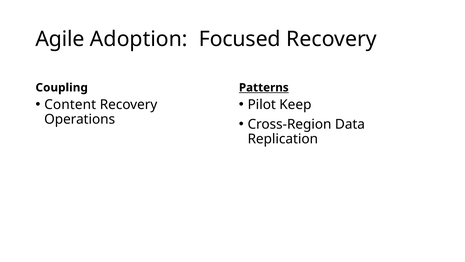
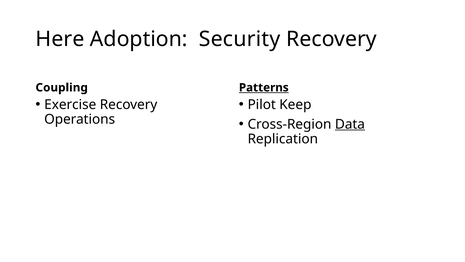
Agile: Agile -> Here (60, 39)
Focused: Focused -> Security (240, 39)
Content: Content -> Exercise (70, 105)
Data underline: none -> present (350, 124)
